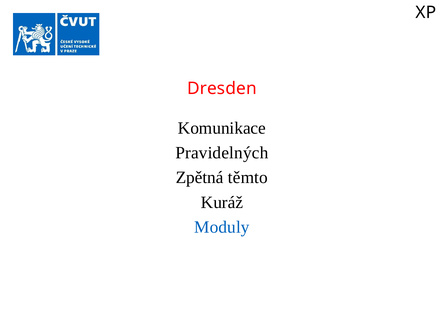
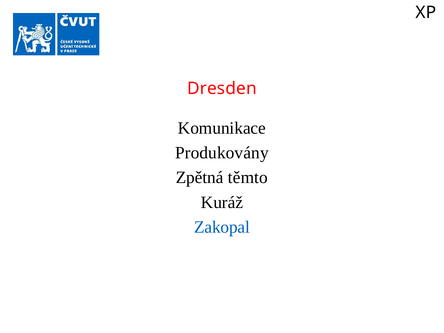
Pravidelných: Pravidelných -> Produkovány (222, 153)
Moduly: Moduly -> Zakopal (222, 227)
